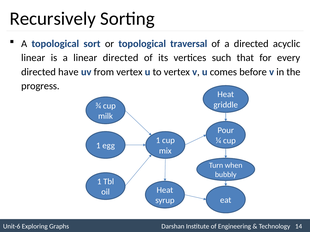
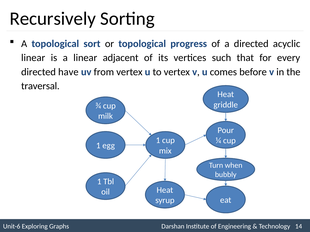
traversal: traversal -> progress (189, 44)
linear directed: directed -> adjacent (121, 58)
progress: progress -> traversal (40, 86)
